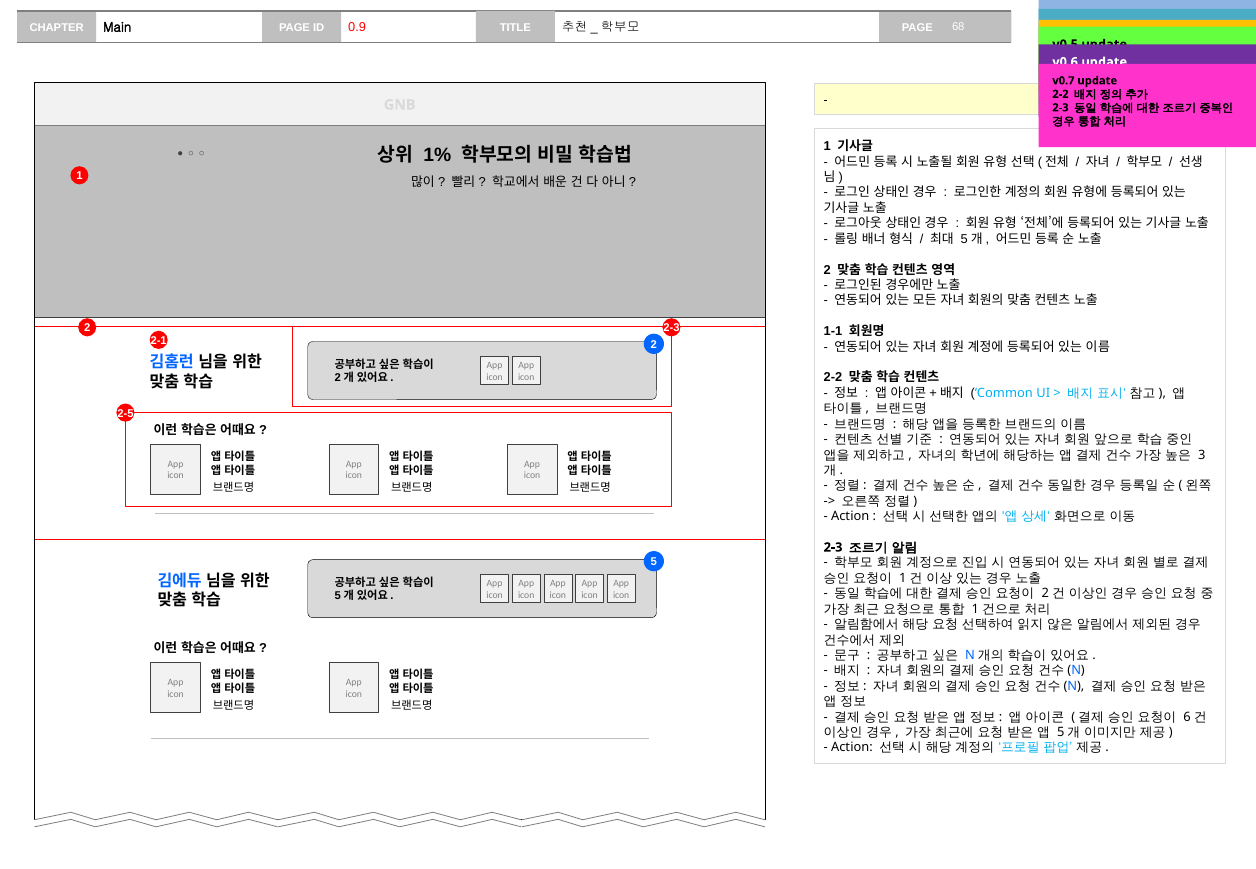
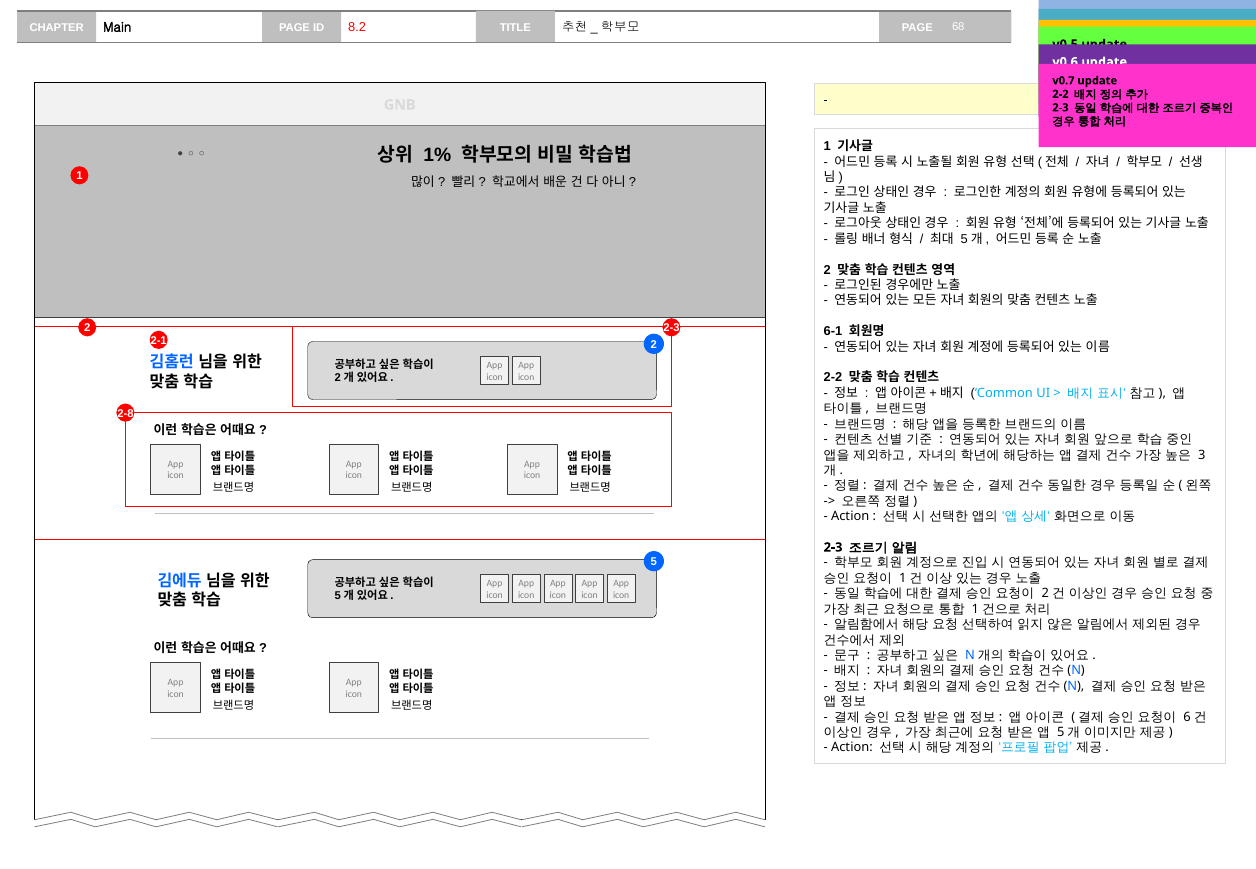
0.9: 0.9 -> 8.2 (357, 28)
1-1: 1-1 -> 6-1 (833, 332)
2-5: 2-5 -> 2-8 (125, 414)
